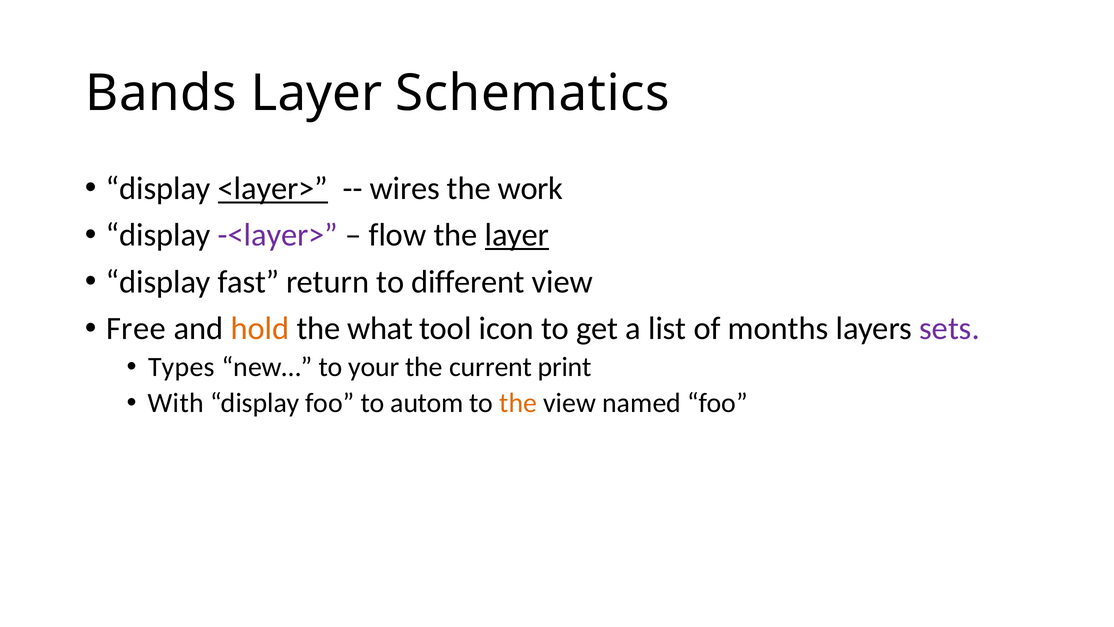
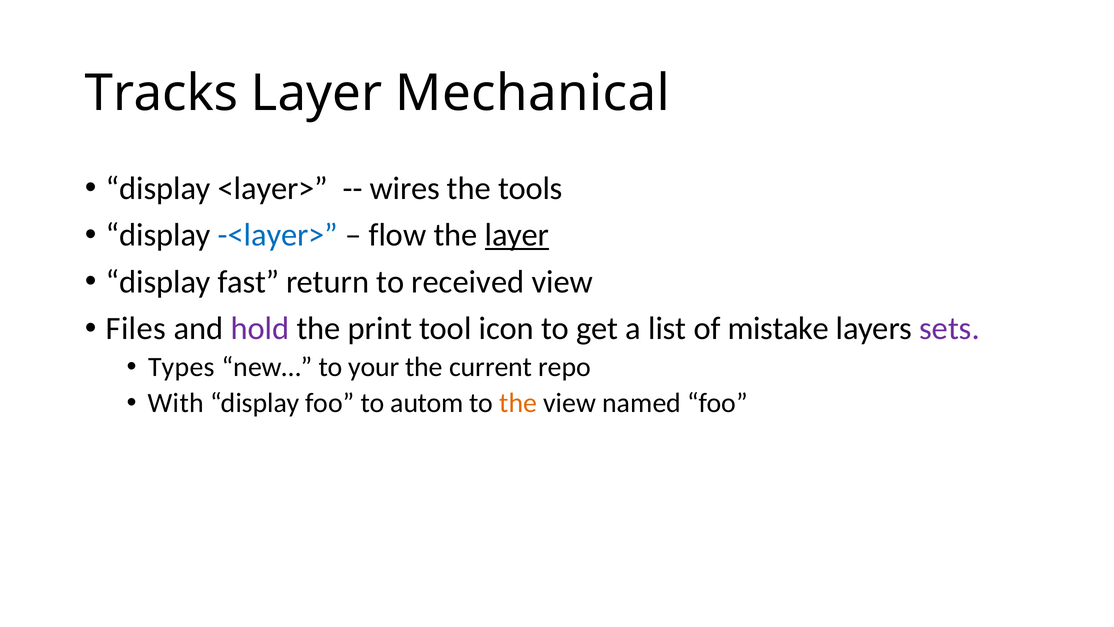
Bands: Bands -> Tracks (161, 94)
Schematics: Schematics -> Mechanical (533, 94)
<layer> underline: present -> none (273, 188)
work: work -> tools (530, 188)
-<layer> colour: purple -> blue (278, 235)
different: different -> received (468, 282)
Free: Free -> Files (136, 328)
hold colour: orange -> purple (260, 328)
what: what -> print (380, 328)
months: months -> mistake (778, 328)
print: print -> repo (565, 367)
